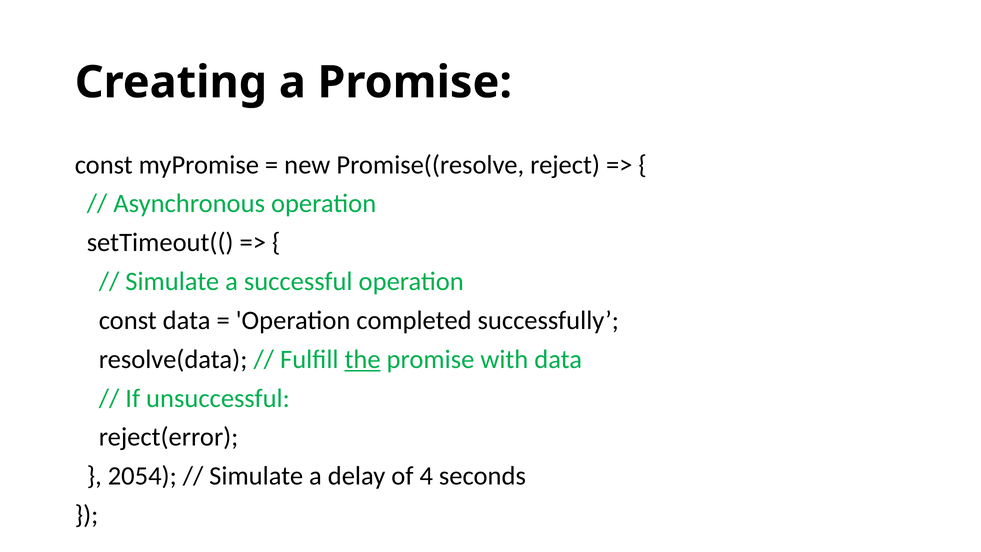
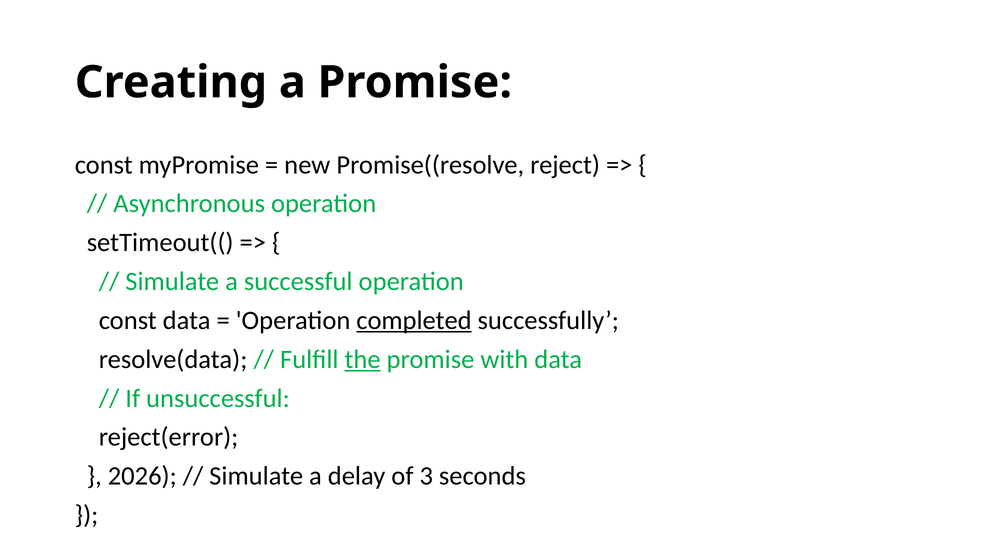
completed underline: none -> present (414, 320)
2054: 2054 -> 2026 (142, 476)
4: 4 -> 3 (426, 476)
